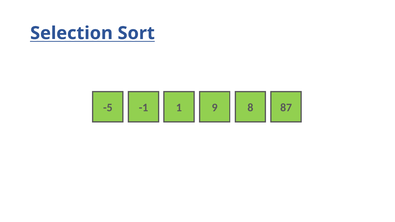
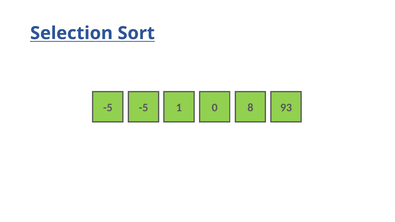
-5 -1: -1 -> -5 (144, 108)
9: 9 -> 0 (215, 108)
87: 87 -> 93 (286, 108)
